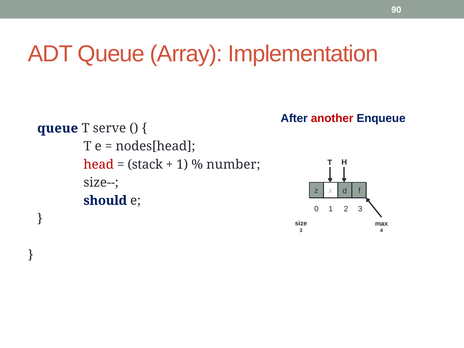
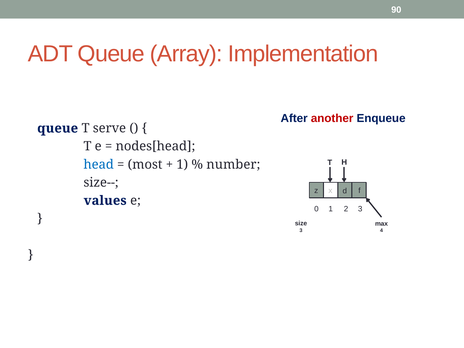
head colour: red -> blue (99, 164)
stack: stack -> most (145, 164)
should: should -> values (105, 201)
